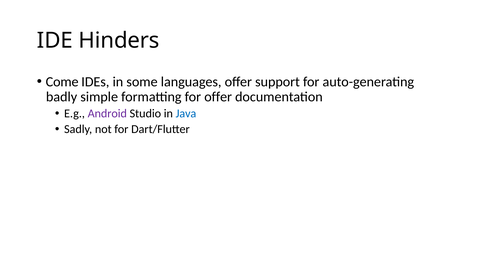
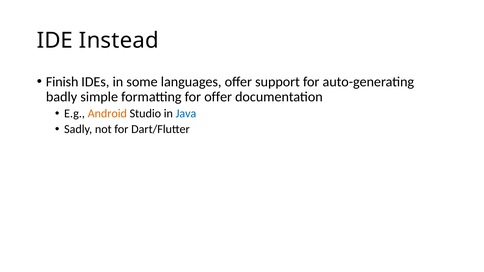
Hinders: Hinders -> Instead (119, 41)
Come: Come -> Finish (62, 82)
Android colour: purple -> orange (107, 114)
